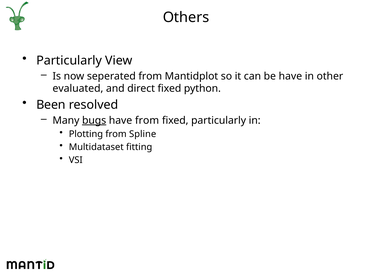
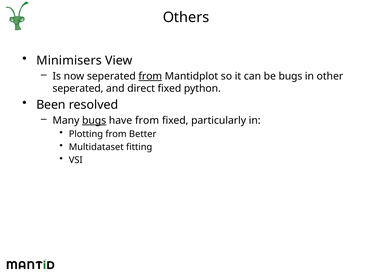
Particularly: Particularly -> Minimisers (69, 61)
from underline: none -> present (150, 76)
be have: have -> bugs (290, 76)
evaluated: evaluated -> seperated (78, 89)
Spline: Spline -> Better (143, 134)
